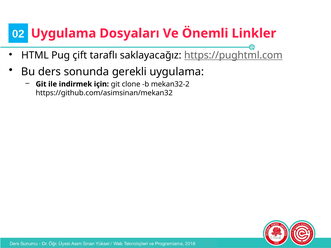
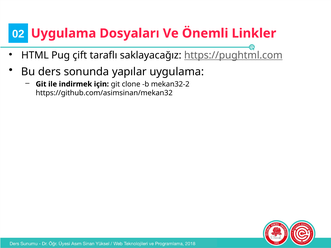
gerekli: gerekli -> yapılar (129, 72)
